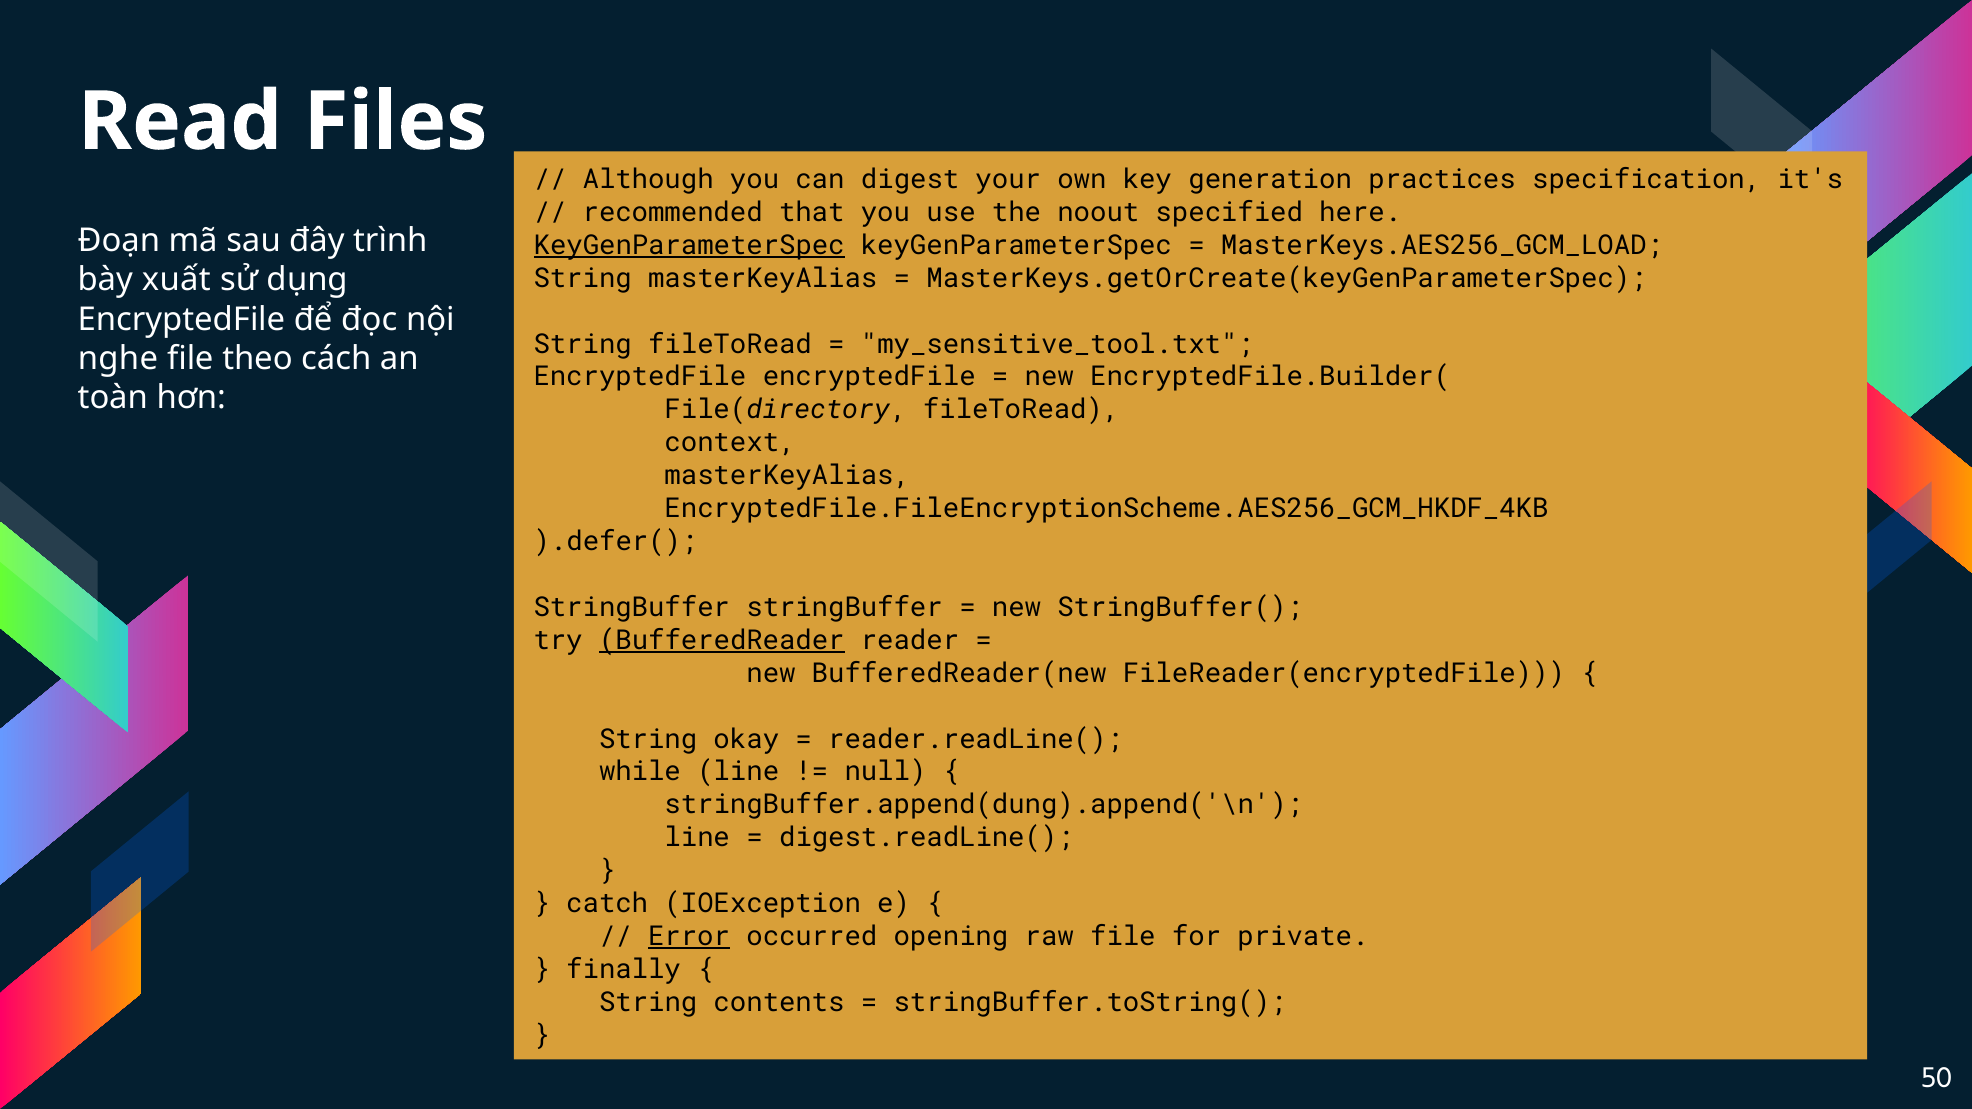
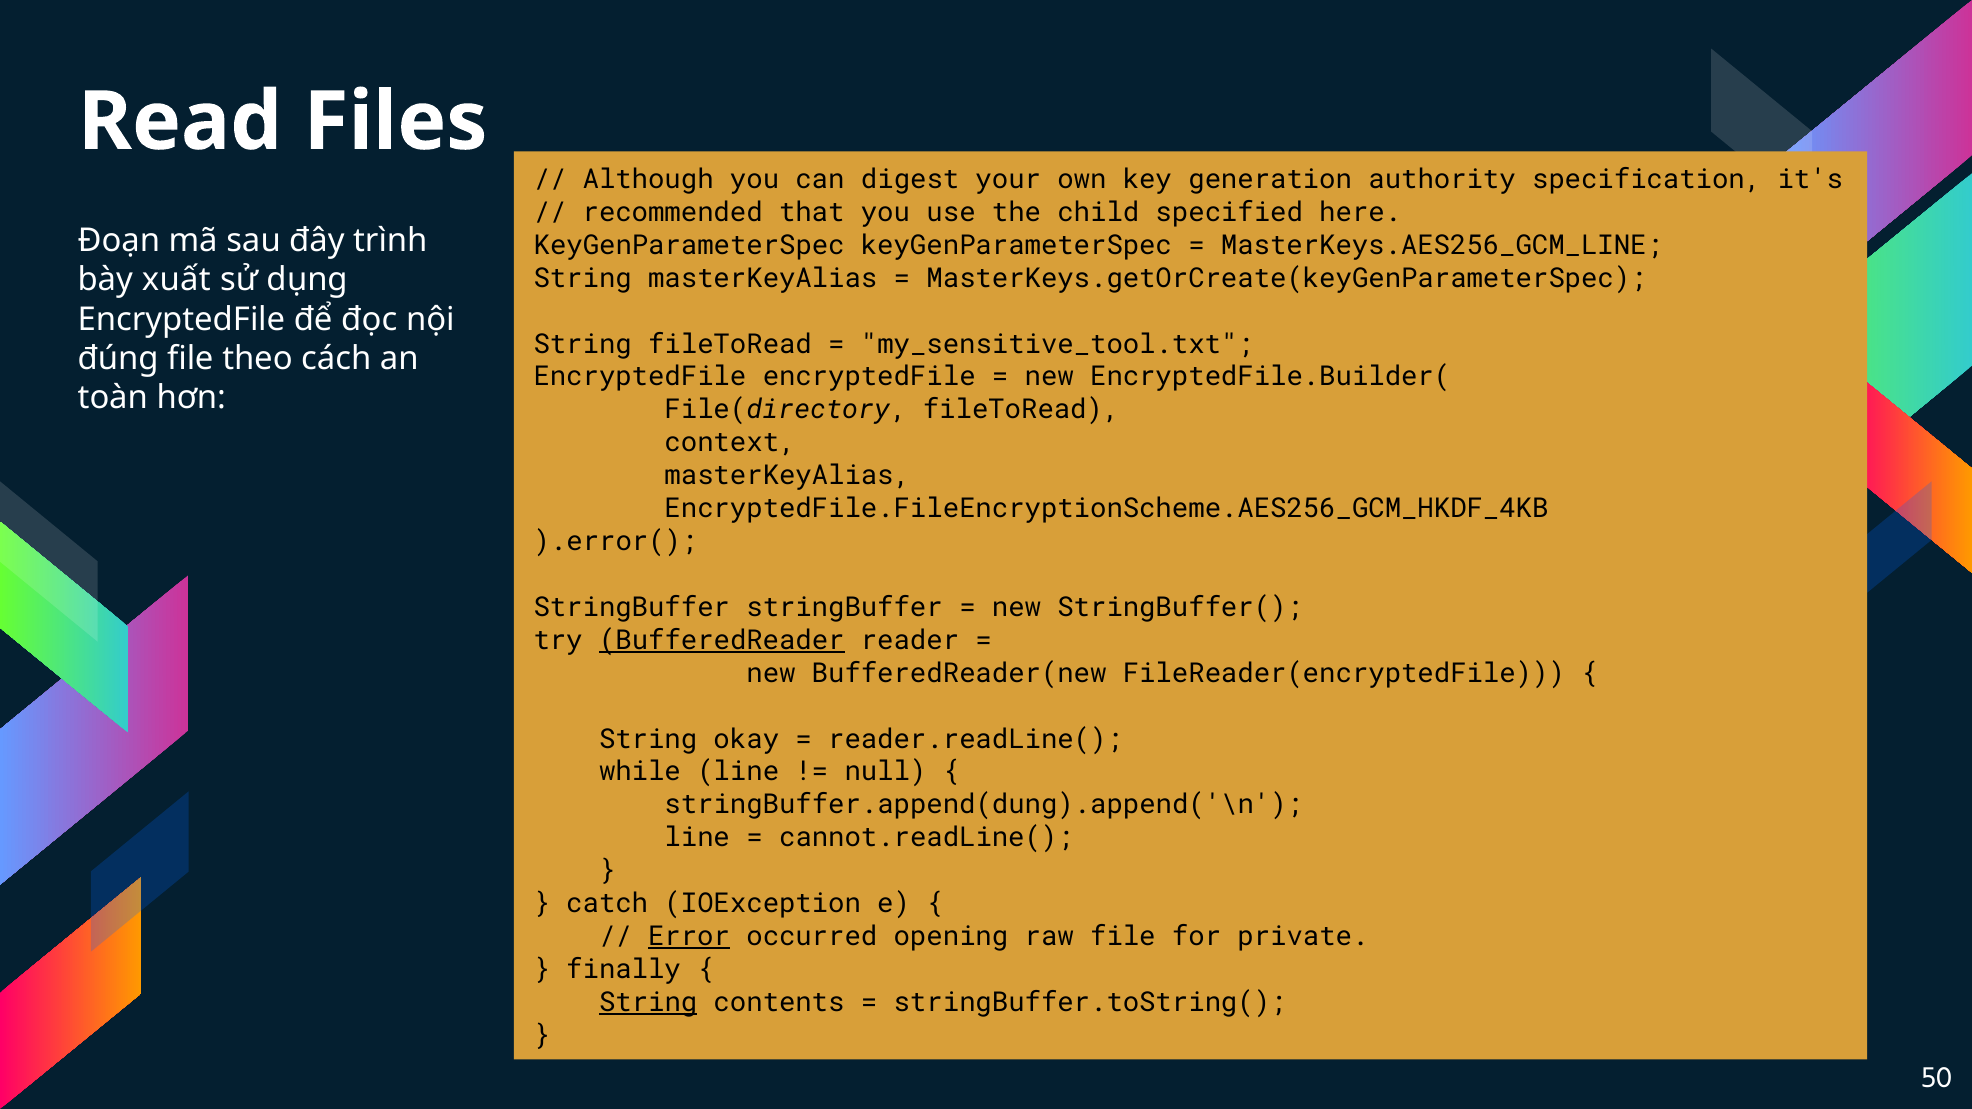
practices: practices -> authority (1442, 180)
noout: noout -> child (1098, 212)
KeyGenParameterSpec underline: present -> none (689, 245)
MasterKeys.AES256_GCM_LOAD: MasterKeys.AES256_GCM_LOAD -> MasterKeys.AES256_GCM_LINE (1442, 245)
nghe: nghe -> đúng (118, 359)
).defer(: ).defer( -> ).error( (616, 542)
digest.readLine(: digest.readLine( -> cannot.readLine( (926, 838)
String underline: none -> present (648, 1002)
